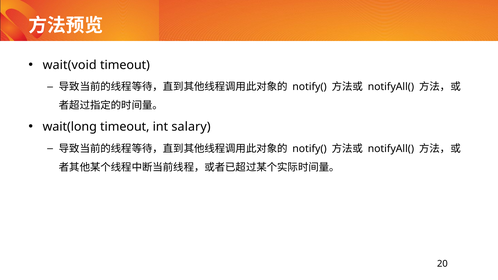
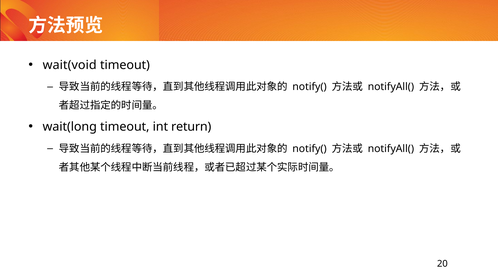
salary: salary -> return (191, 127)
